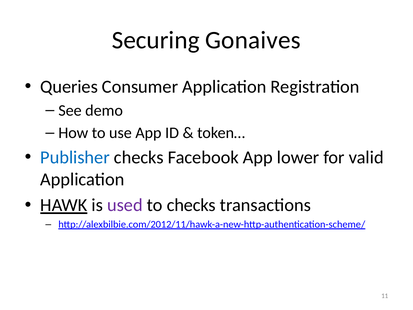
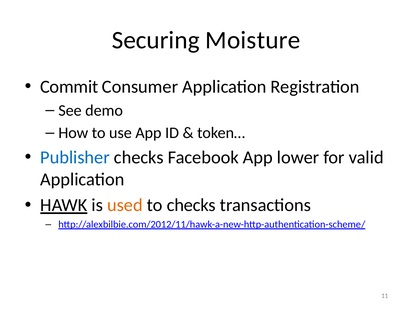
Gonaives: Gonaives -> Moisture (253, 40)
Queries: Queries -> Commit (69, 87)
used colour: purple -> orange (125, 205)
